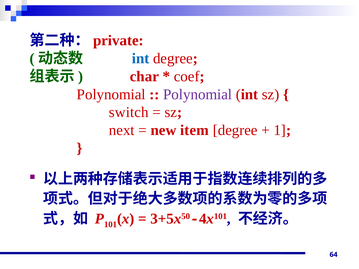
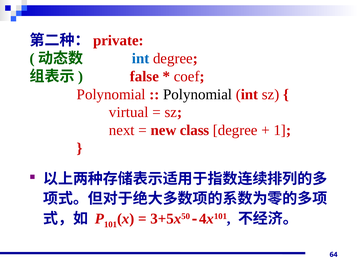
char: char -> false (144, 76)
Polynomial colour: purple -> black (198, 94)
switch: switch -> virtual (129, 112)
item: item -> class (195, 130)
